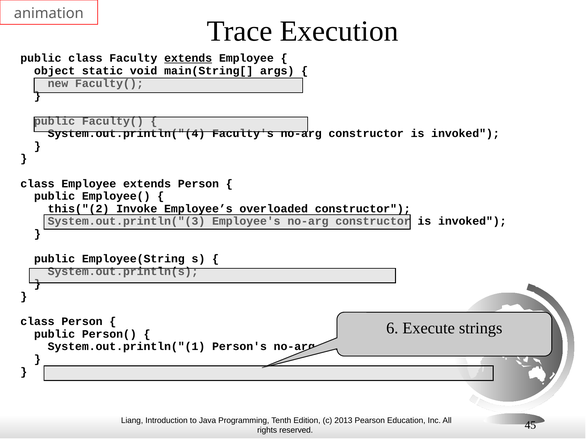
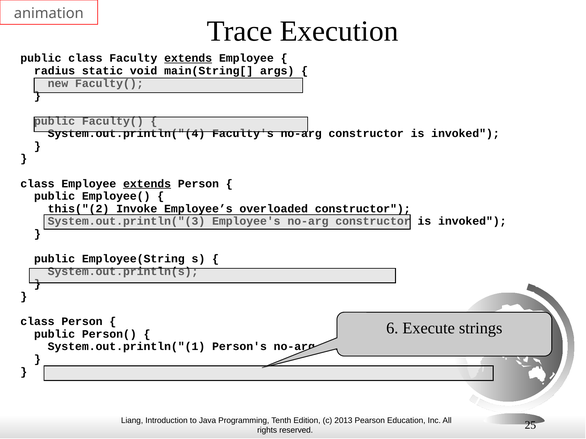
object: object -> radius (55, 71)
extends underline: none -> present (147, 184)
45: 45 -> 25 (530, 426)
